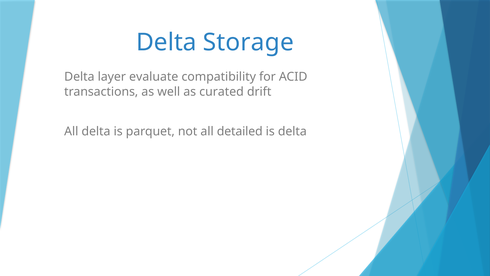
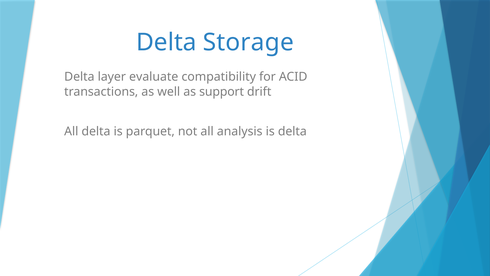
curated: curated -> support (222, 92)
detailed: detailed -> analysis (240, 131)
